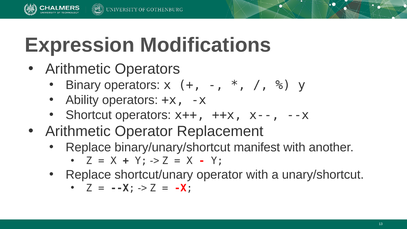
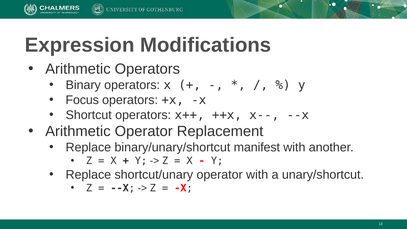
Ability: Ability -> Focus (82, 100)
